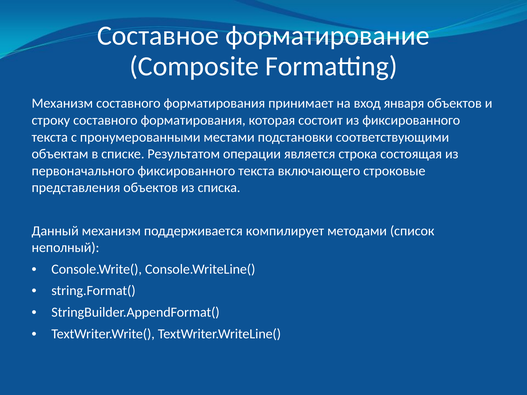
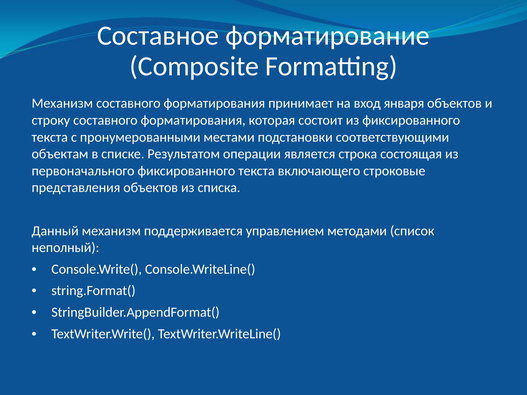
компилирует: компилирует -> управлением (285, 231)
